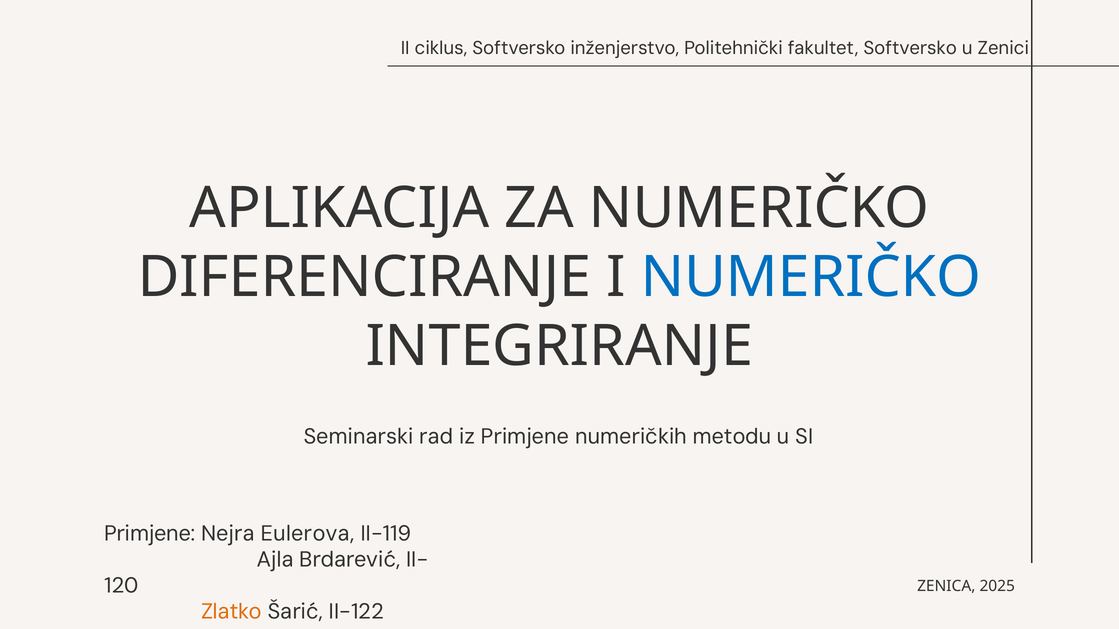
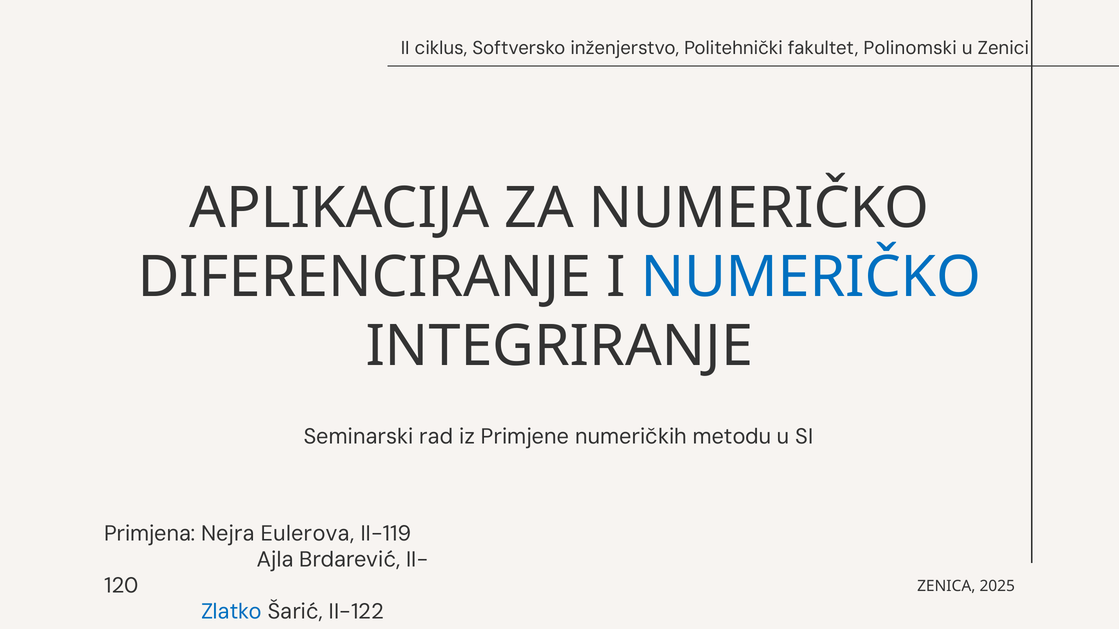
fakultet Softversko: Softversko -> Polinomski (910, 48)
Primjene: Primjene -> Primjena (150, 534)
Zlatko colour: orange -> blue (231, 612)
